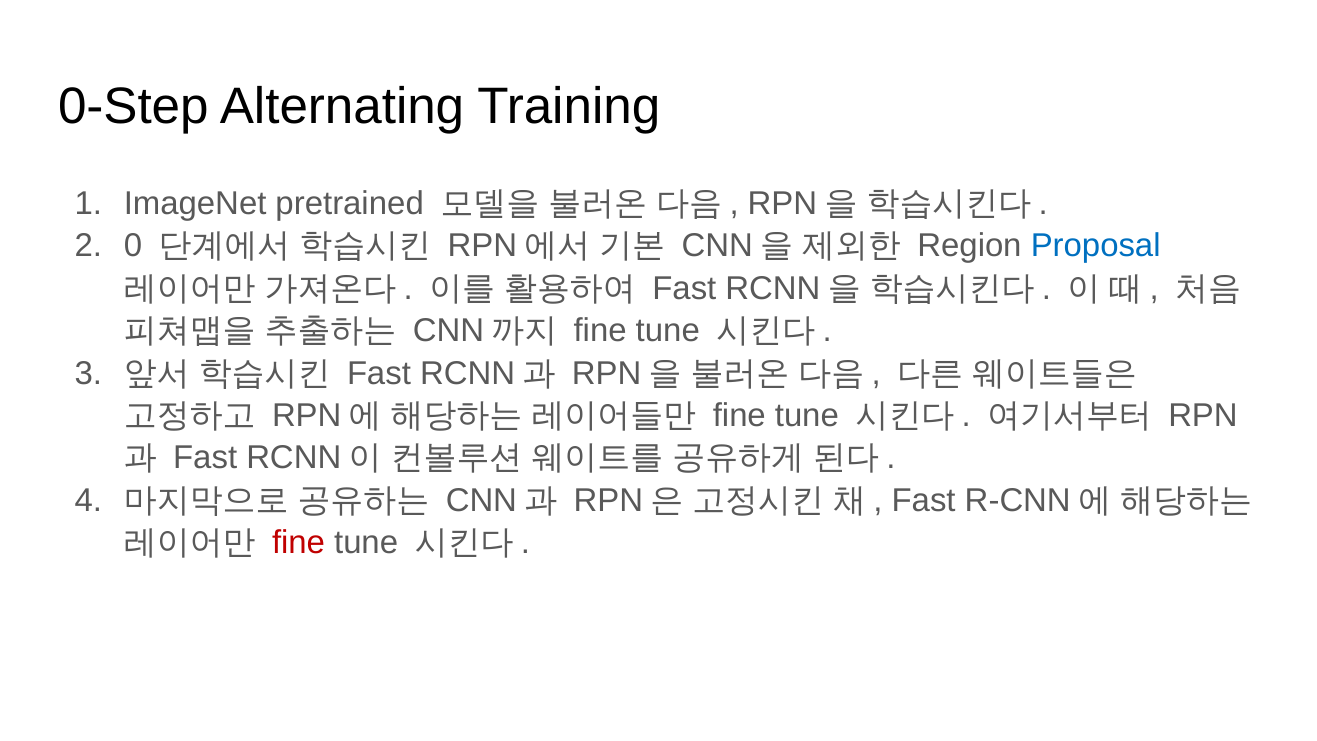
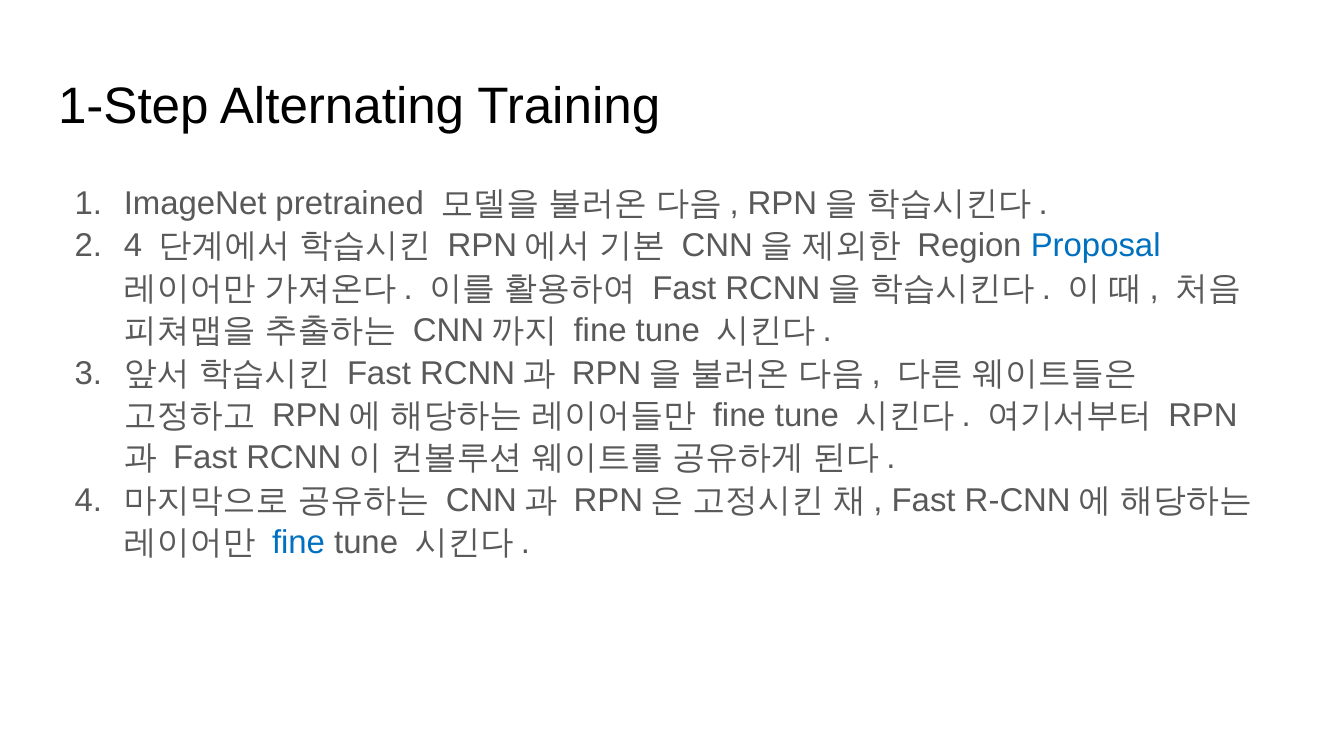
0-Step: 0-Step -> 1-Step (133, 107)
0: 0 -> 4 (133, 246)
fine colour: red -> blue (299, 543)
